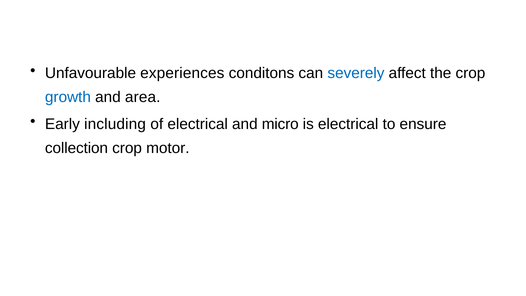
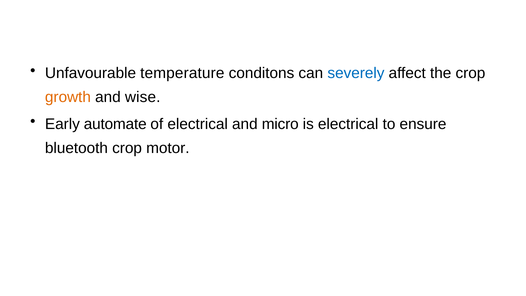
experiences: experiences -> temperature (182, 73)
growth colour: blue -> orange (68, 97)
area: area -> wise (143, 97)
including: including -> automate (115, 124)
collection: collection -> bluetooth (76, 148)
